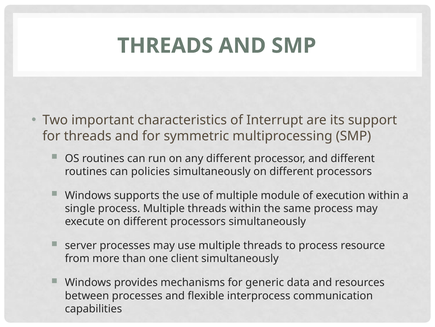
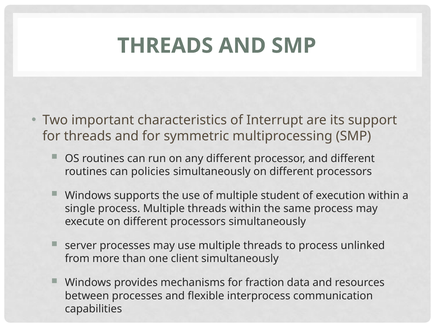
module: module -> student (280, 195)
resource: resource -> unlinked (363, 245)
generic: generic -> fraction (265, 282)
